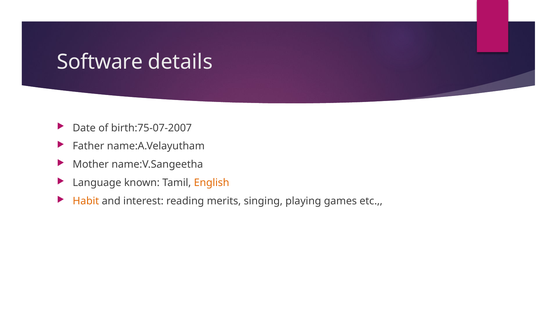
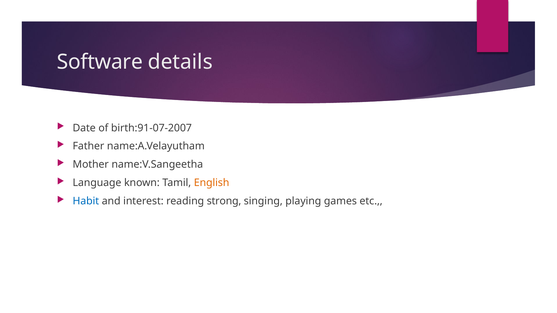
birth:75-07-2007: birth:75-07-2007 -> birth:91-07-2007 (151, 128)
Habit colour: orange -> blue (86, 201)
merits: merits -> strong (224, 201)
